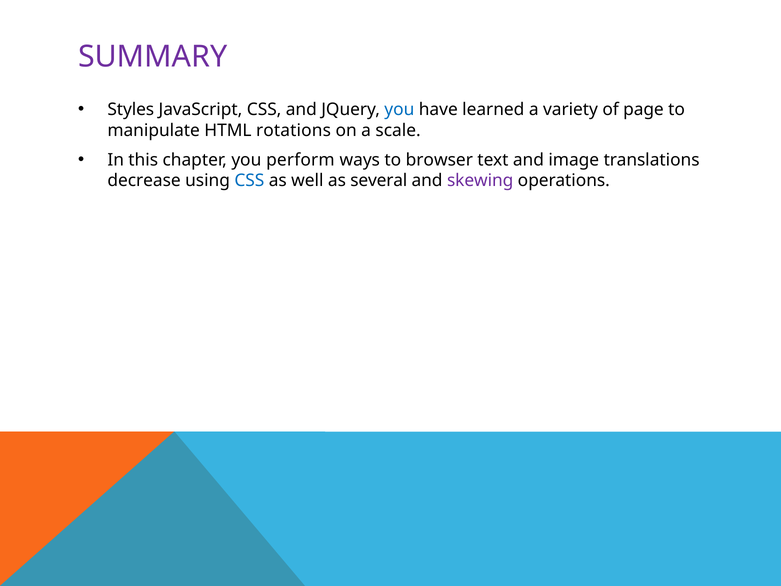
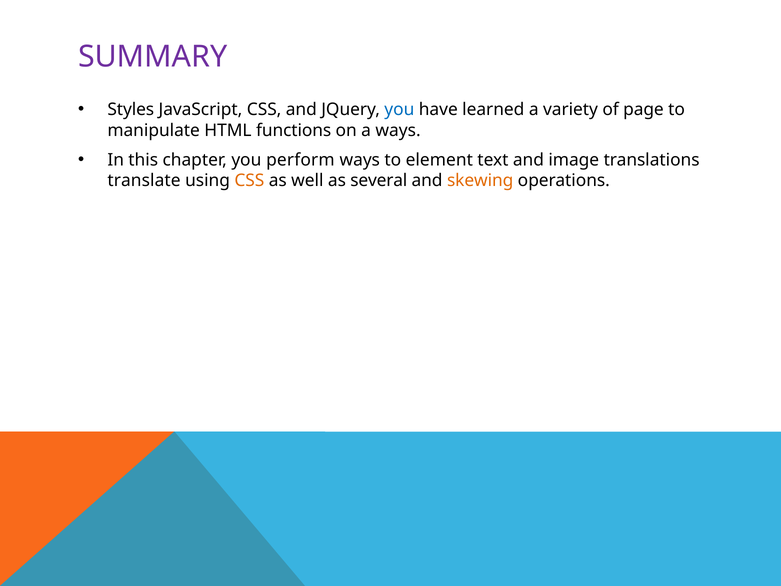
rotations: rotations -> functions (294, 130)
a scale: scale -> ways (398, 130)
browser: browser -> element (439, 160)
decrease: decrease -> translate (144, 181)
CSS colour: blue -> orange (249, 181)
skewing colour: purple -> orange (480, 181)
